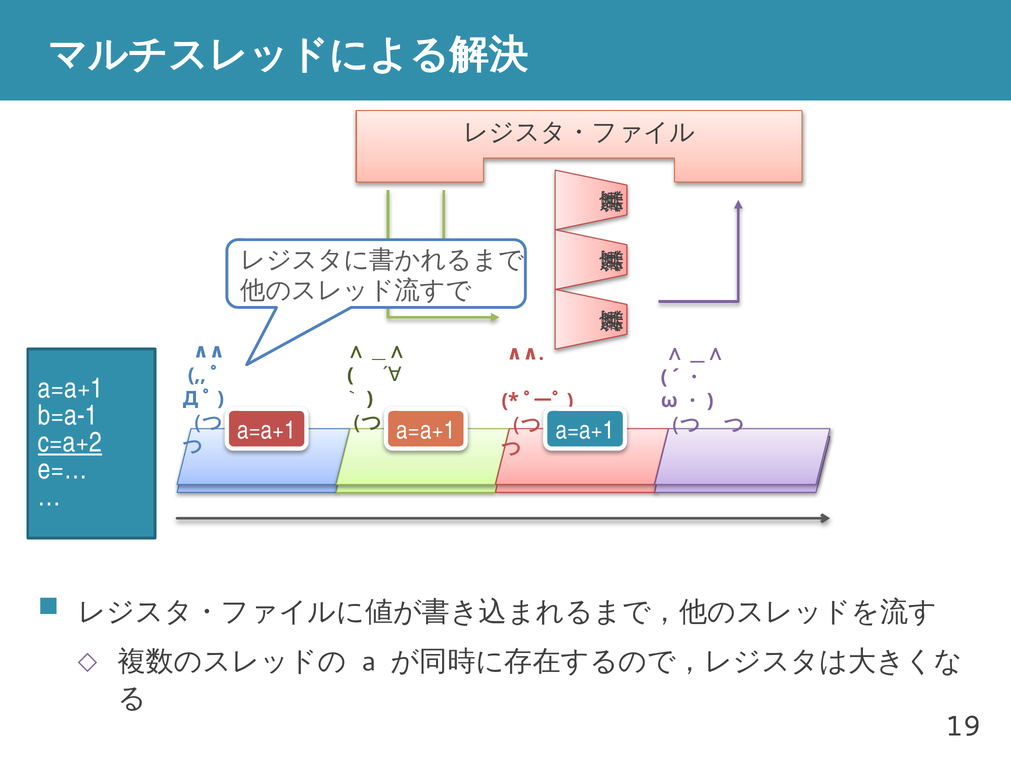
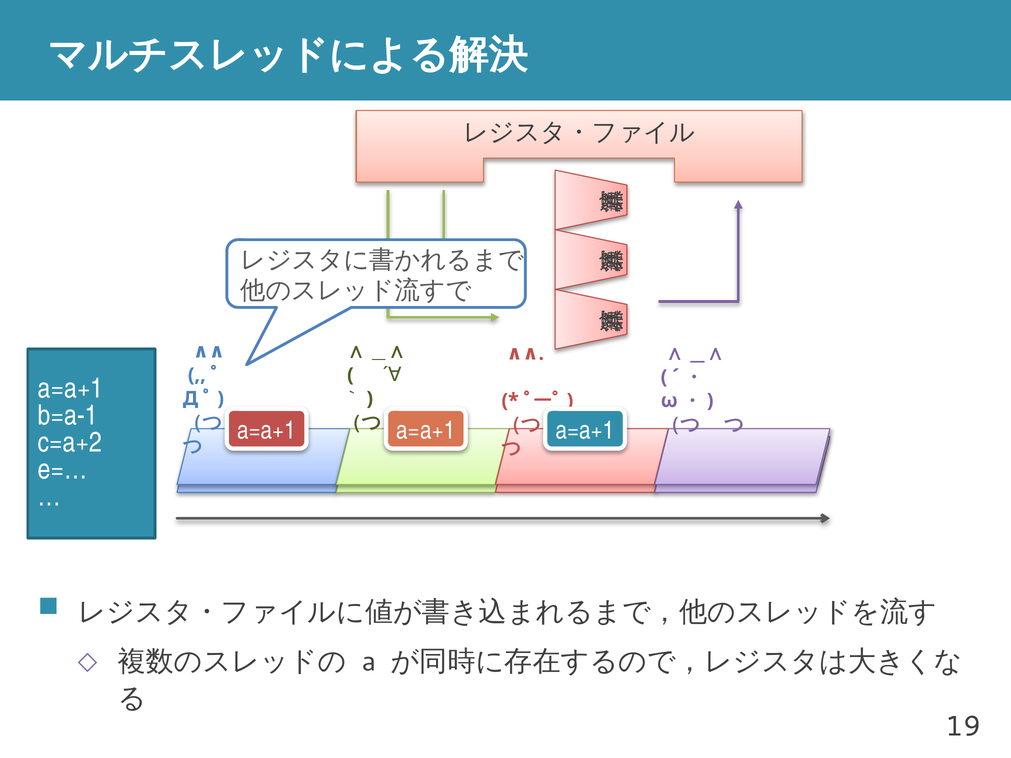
c=a+2 underline: present -> none (70, 443)
